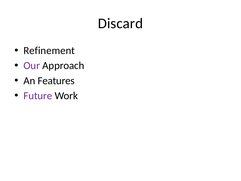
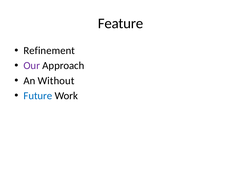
Discard: Discard -> Feature (121, 23)
Features: Features -> Without (56, 81)
Future colour: purple -> blue (38, 96)
